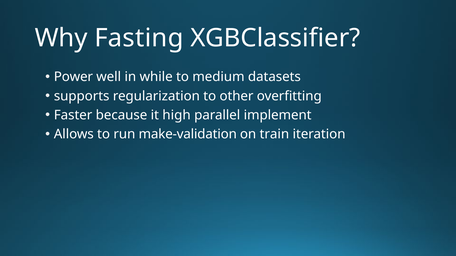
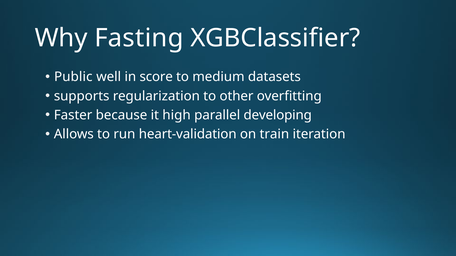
Power: Power -> Public (73, 77)
while: while -> score (156, 77)
implement: implement -> developing (278, 115)
make-validation: make-validation -> heart-validation (188, 134)
